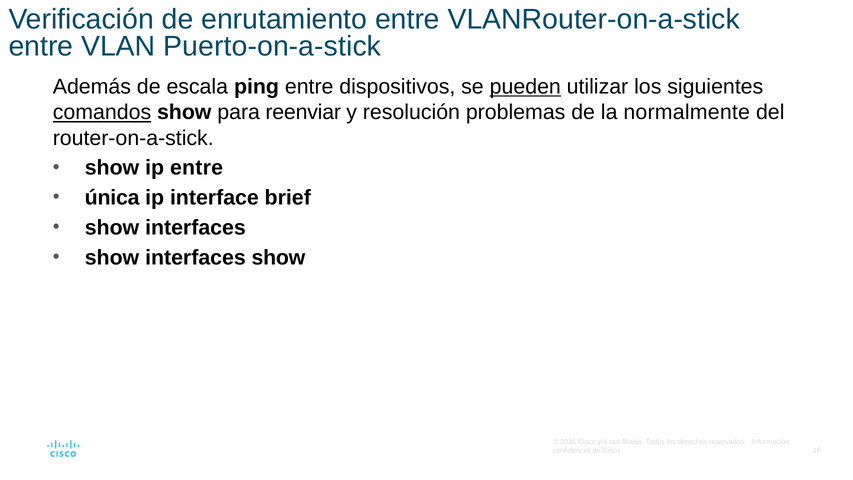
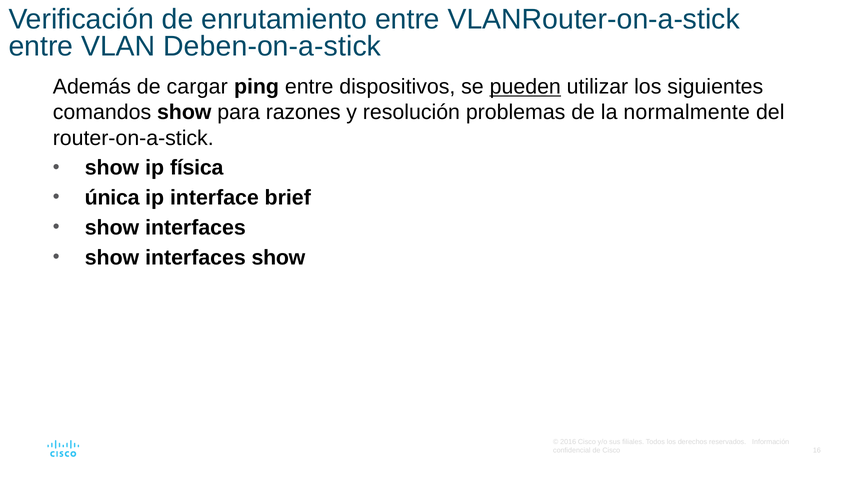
Puerto-on-a-stick: Puerto-on-a-stick -> Deben-on-a-stick (272, 47)
escala: escala -> cargar (197, 87)
comandos underline: present -> none (102, 112)
reenviar: reenviar -> razones (303, 112)
ip entre: entre -> física (197, 168)
